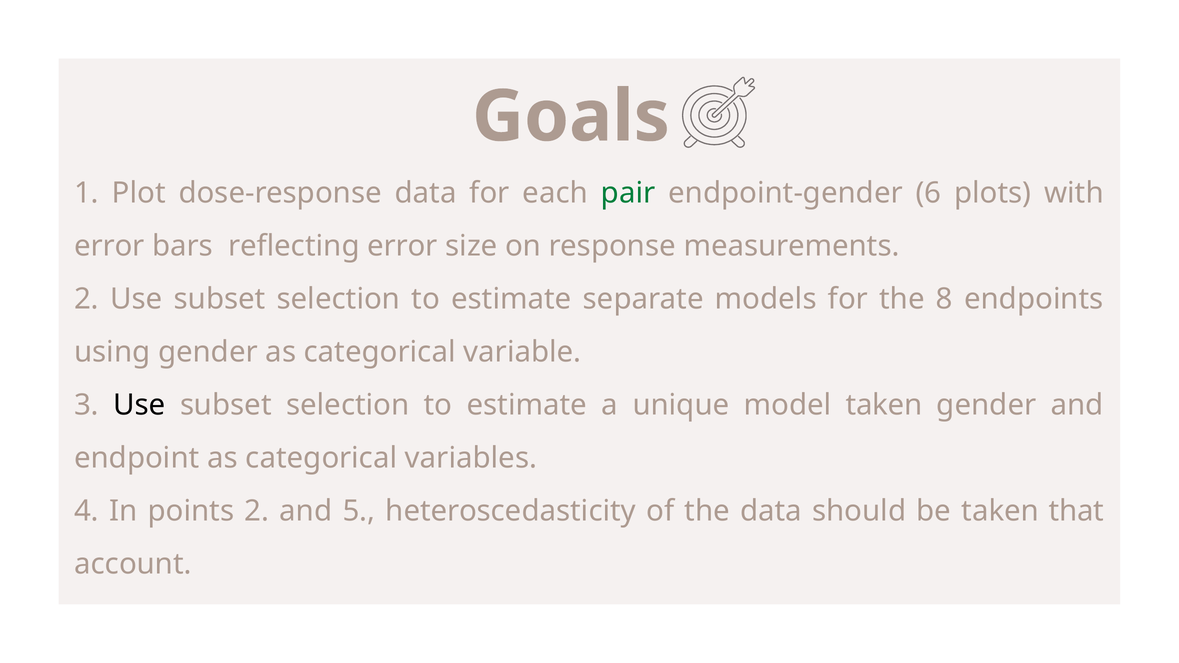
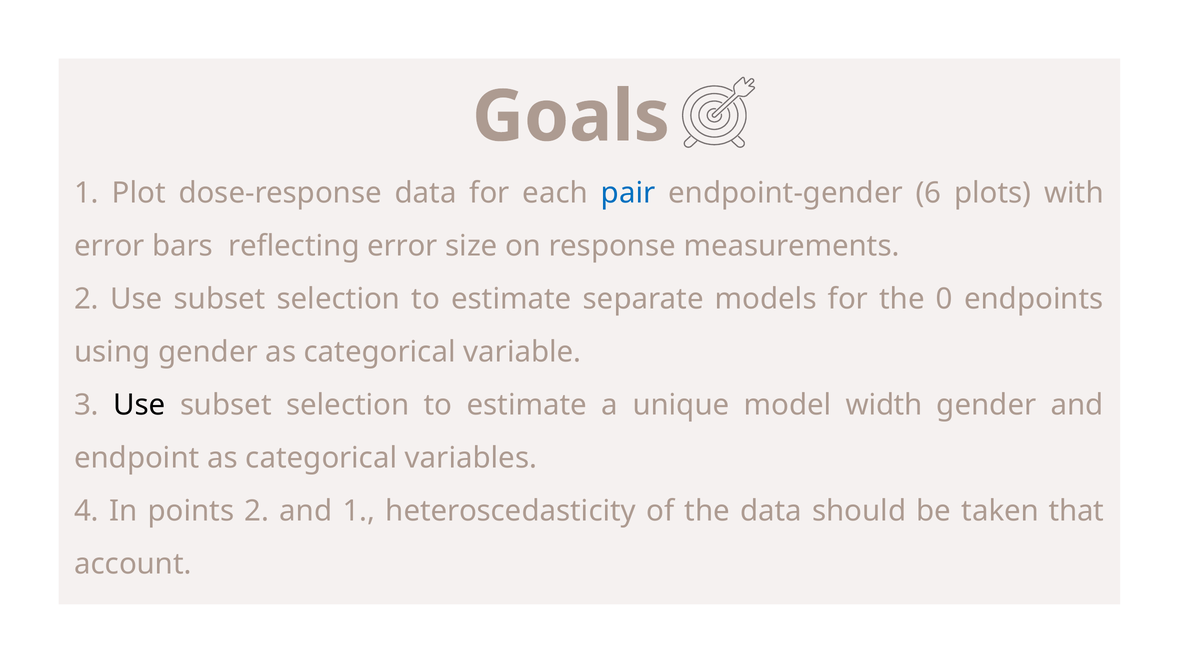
pair colour: green -> blue (628, 193)
8: 8 -> 0 (944, 299)
model taken: taken -> width (884, 405)
and 5: 5 -> 1 (359, 511)
